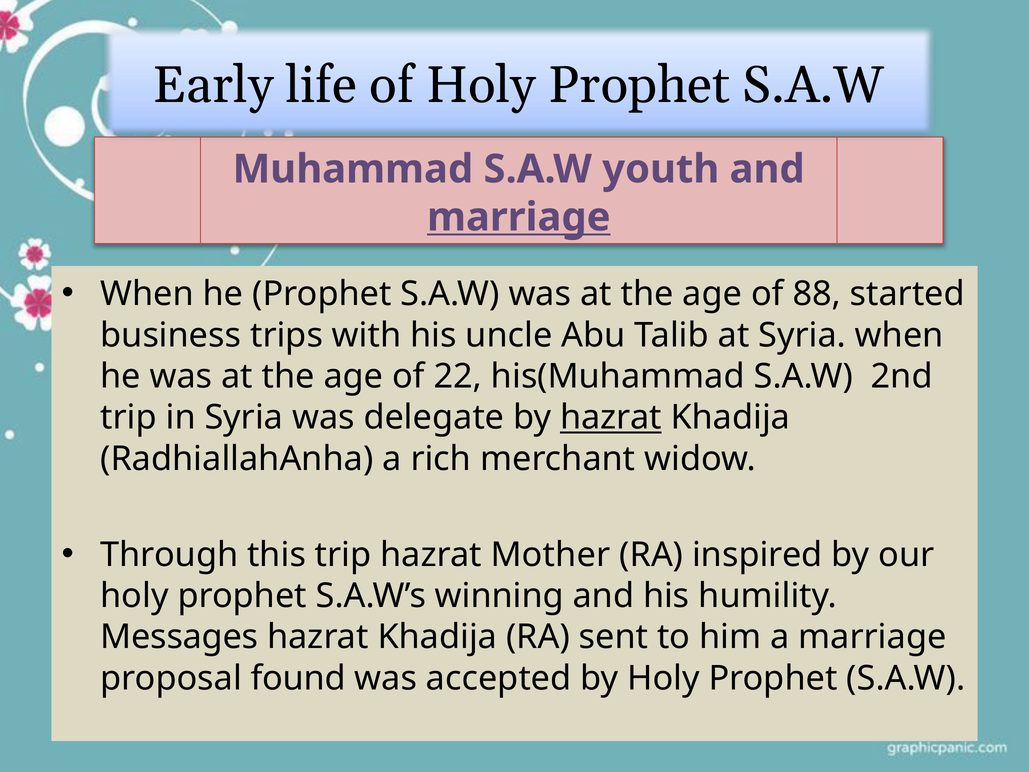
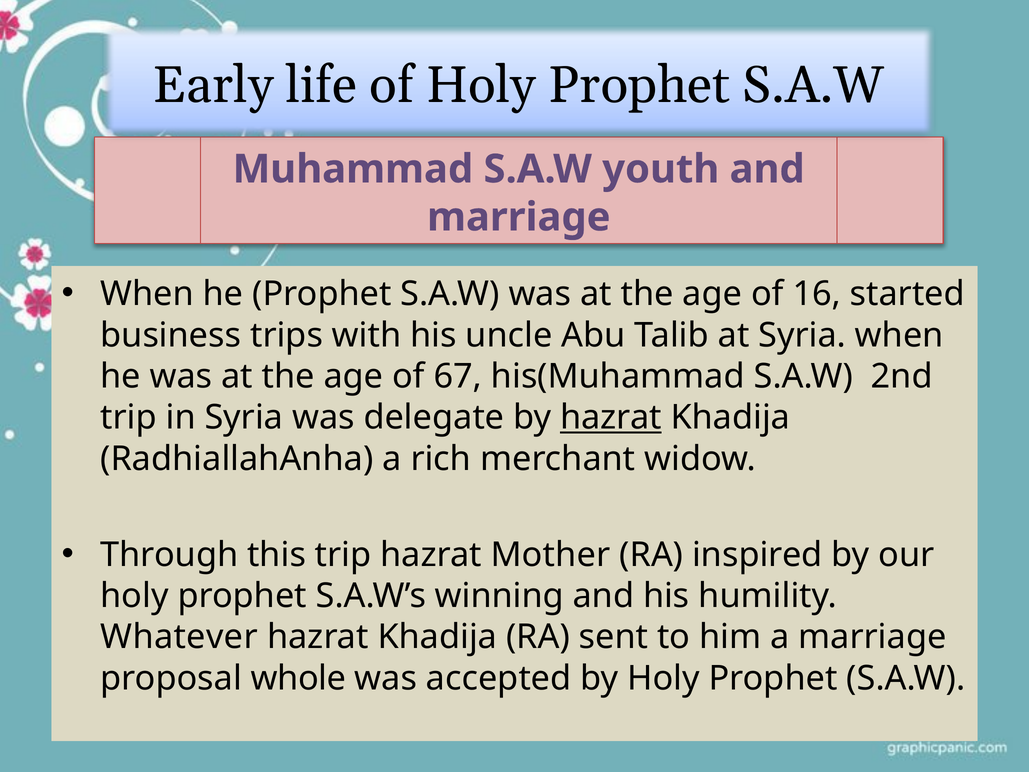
marriage underline: present -> none (519, 217)
88: 88 -> 16 (817, 294)
22: 22 -> 67 (458, 376)
Messages: Messages -> Whatever (179, 637)
found: found -> whole (298, 678)
